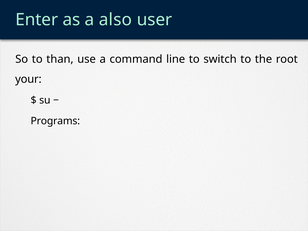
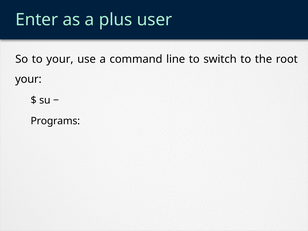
also: also -> plus (116, 20)
to than: than -> your (60, 59)
